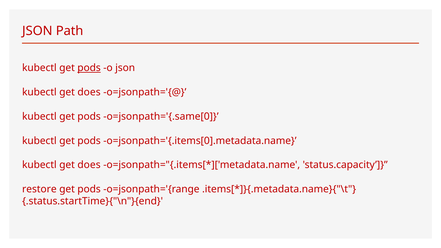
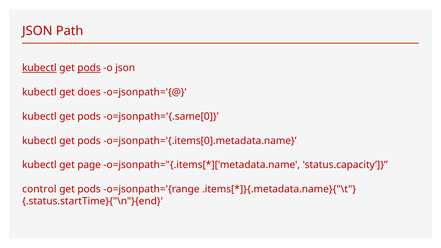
kubectl underline: none -> present (39, 68)
does: does -> page (89, 165)
restore: restore -> control (39, 189)
